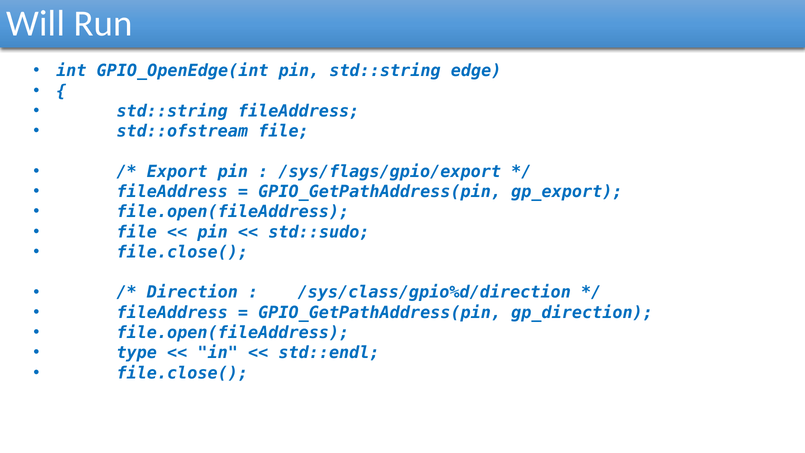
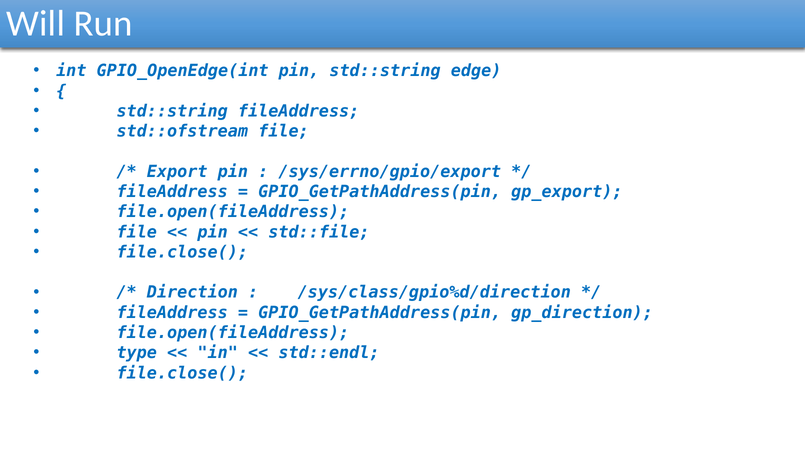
/sys/flags/gpio/export: /sys/flags/gpio/export -> /sys/errno/gpio/export (390, 172)
std::sudo: std::sudo -> std::file (319, 232)
